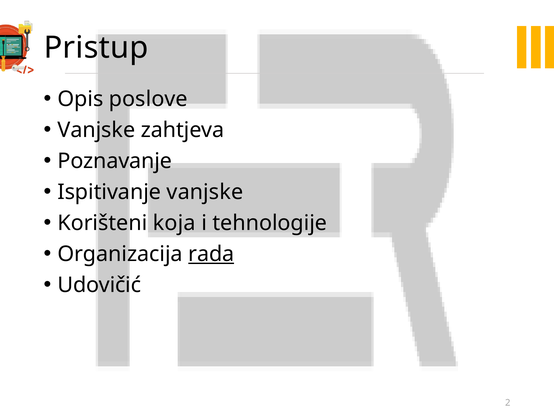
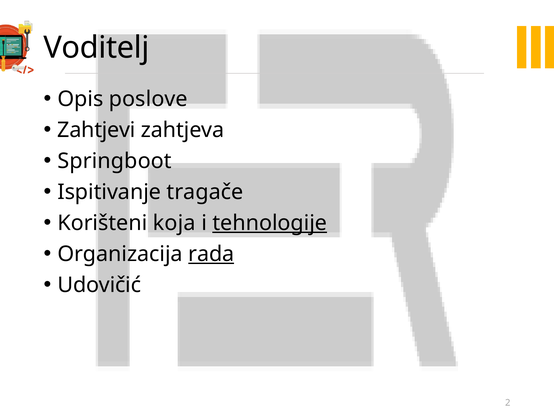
Pristup: Pristup -> Voditelj (96, 48)
Vanjske: Vanjske -> Zahtjevi (96, 130)
Poznavanje: Poznavanje -> Springboot (115, 161)
Ispitivanje vanjske: vanjske -> tragače (205, 192)
tehnologije underline: none -> present (270, 223)
